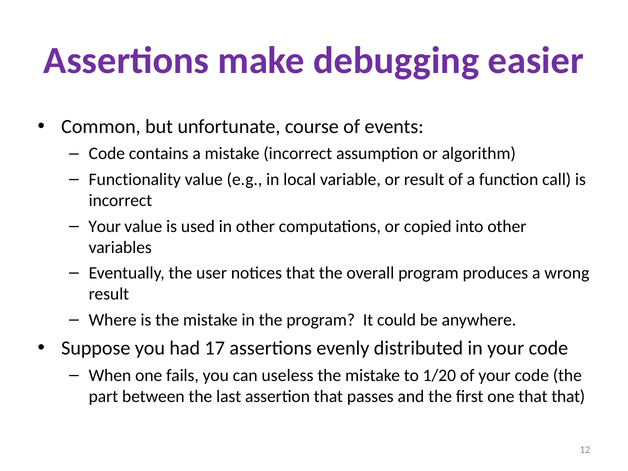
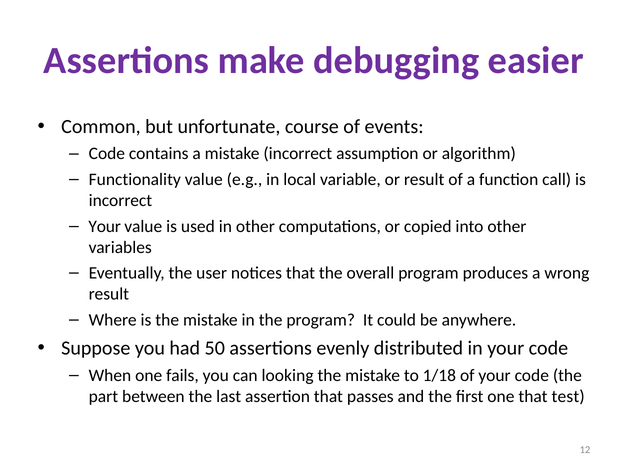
17: 17 -> 50 (215, 348)
useless: useless -> looking (288, 375)
1/20: 1/20 -> 1/18 (439, 375)
that that: that -> test (568, 396)
